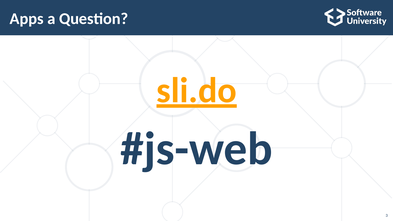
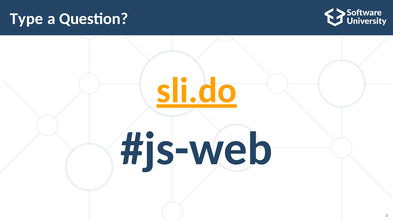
Apps: Apps -> Type (27, 19)
